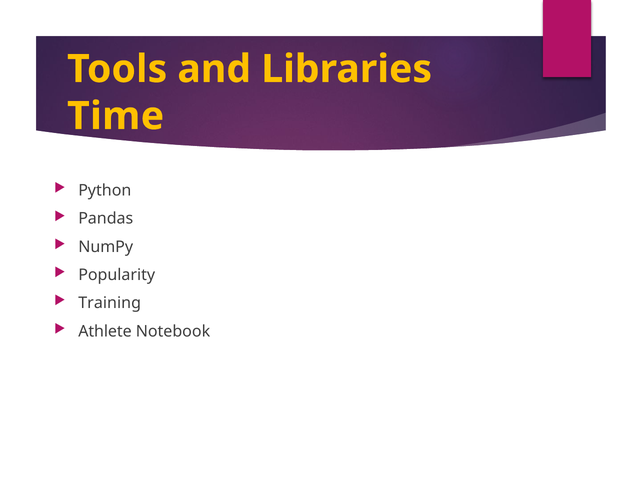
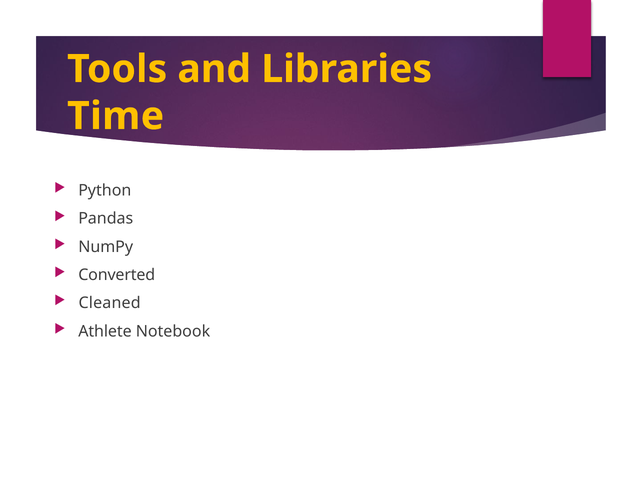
Popularity: Popularity -> Converted (117, 275)
Training: Training -> Cleaned (110, 303)
